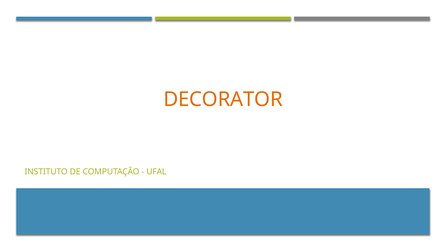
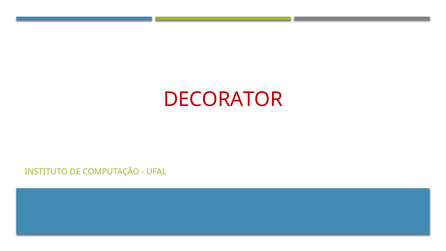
DECORATOR colour: orange -> red (223, 99)
